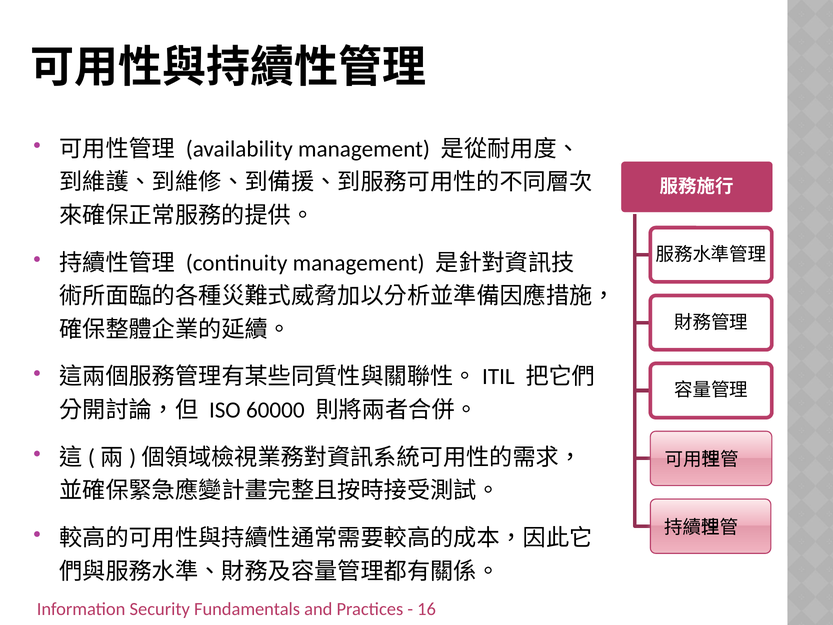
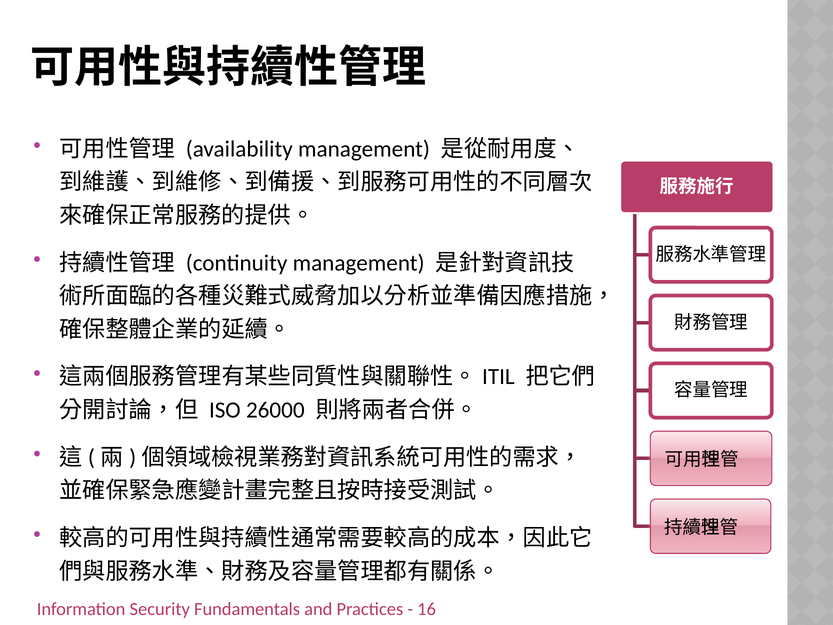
60000: 60000 -> 26000 (275, 410)
